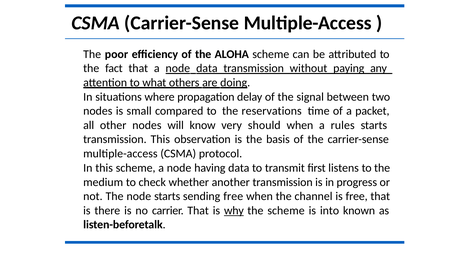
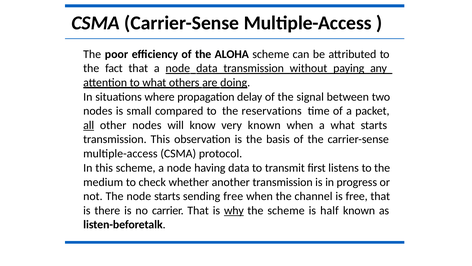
all underline: none -> present (89, 125)
very should: should -> known (264, 125)
a rules: rules -> what (343, 125)
into: into -> half (329, 210)
